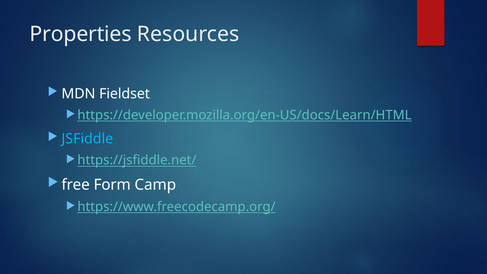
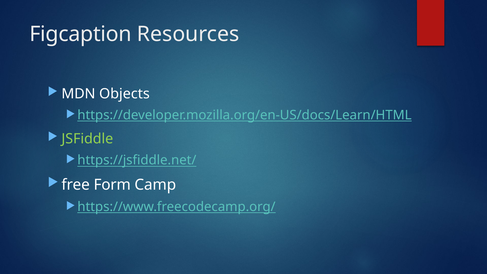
Properties: Properties -> Figcaption (81, 34)
Fieldset: Fieldset -> Objects (124, 94)
JSFiddle colour: light blue -> light green (87, 139)
